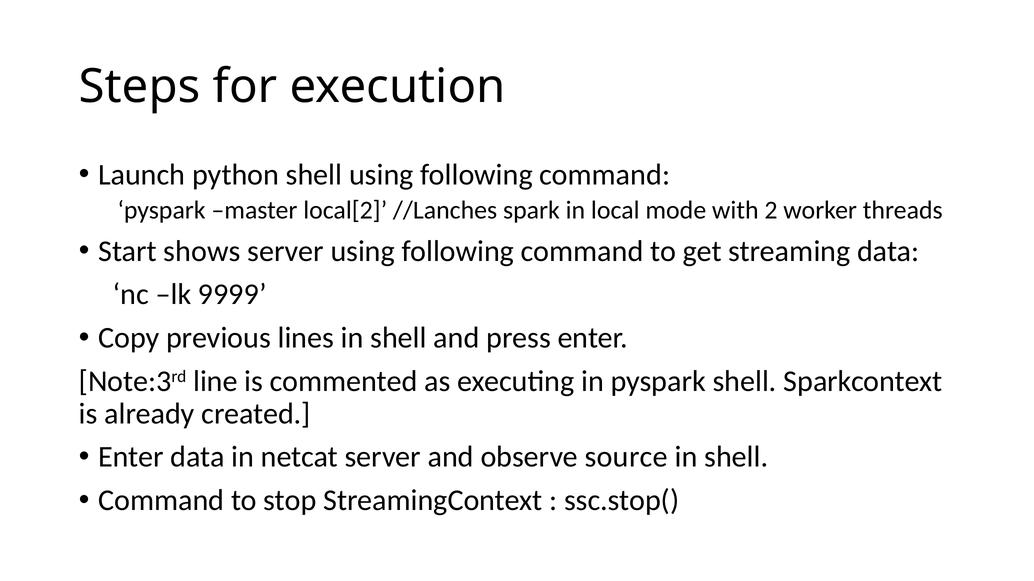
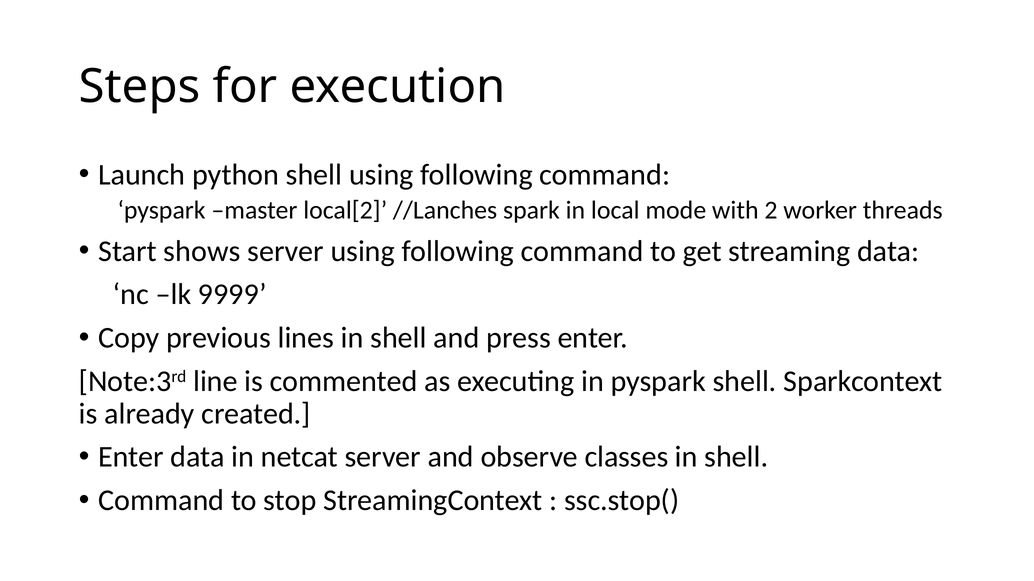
source: source -> classes (626, 457)
